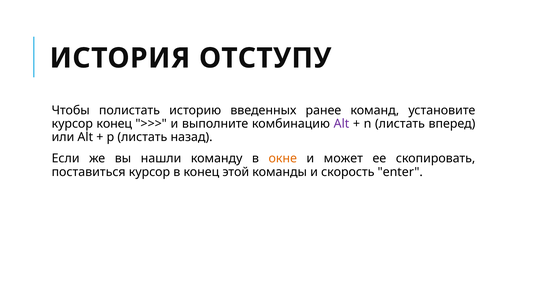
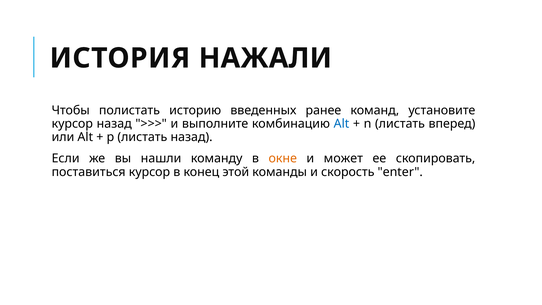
ОТСТУПУ: ОТСТУПУ -> НАЖАЛИ (265, 58)
курсор конец: конец -> назад (114, 124)
Alt colour: purple -> blue (341, 124)
